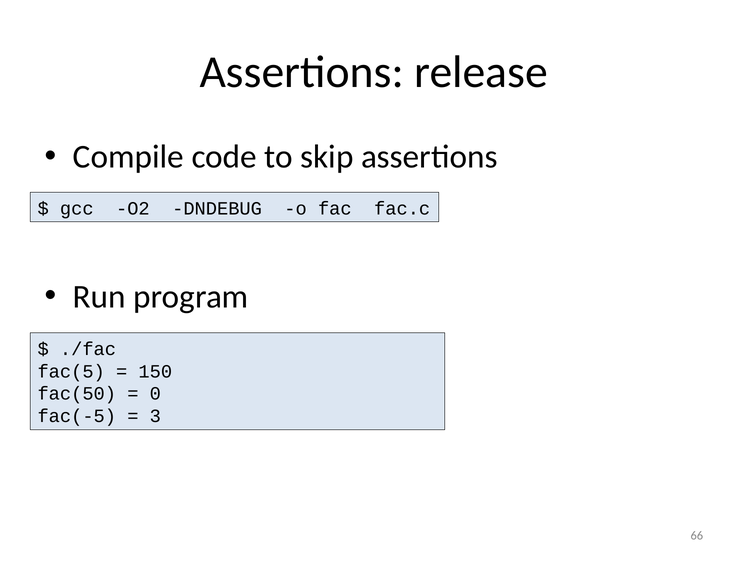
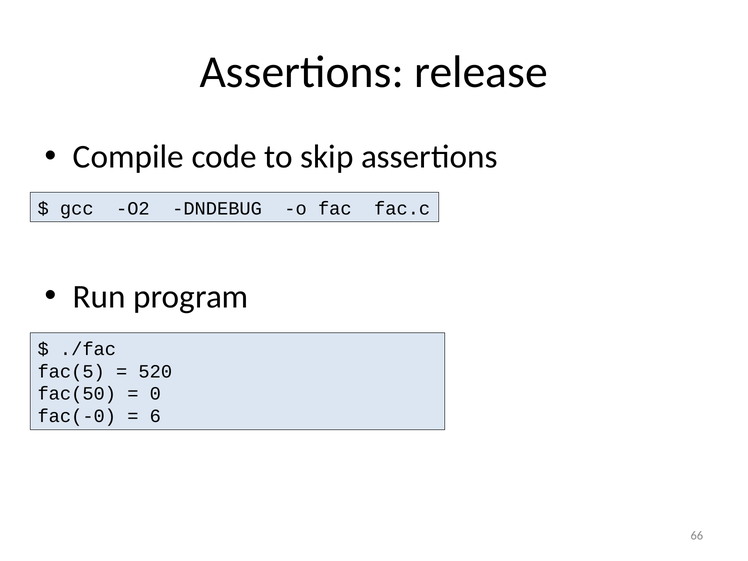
150: 150 -> 520 (155, 371)
fac(-5: fac(-5 -> fac(-0 (77, 416)
3: 3 -> 6 (155, 416)
